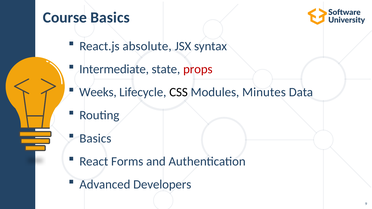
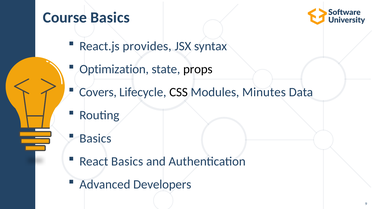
absolute: absolute -> provides (147, 46)
Intermediate: Intermediate -> Optimization (114, 69)
props colour: red -> black (198, 69)
Weeks: Weeks -> Covers (98, 92)
React Forms: Forms -> Basics (127, 162)
